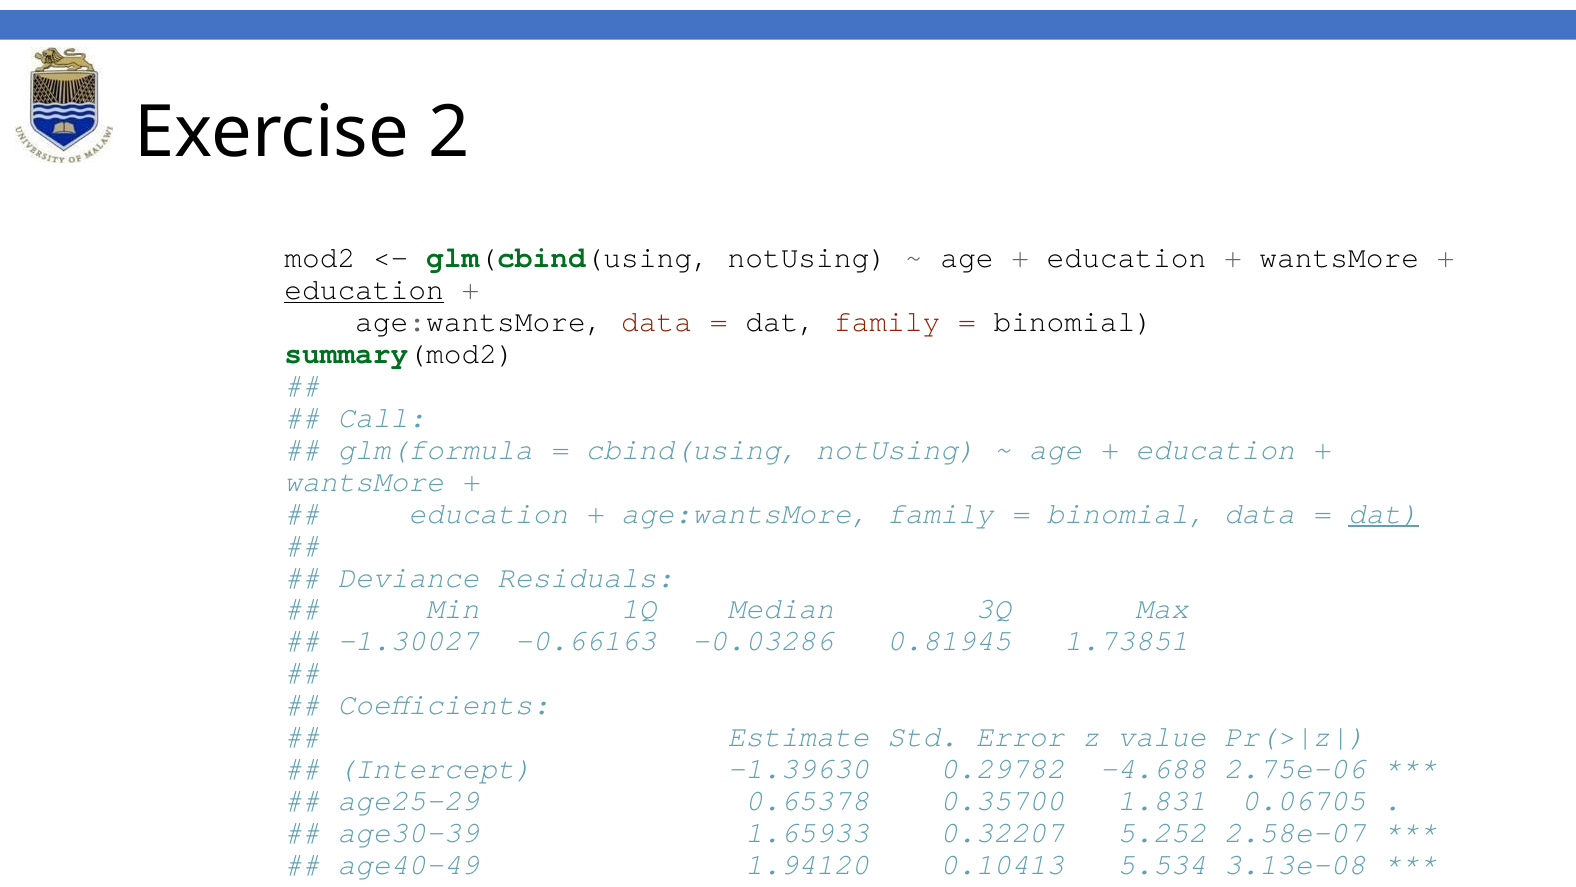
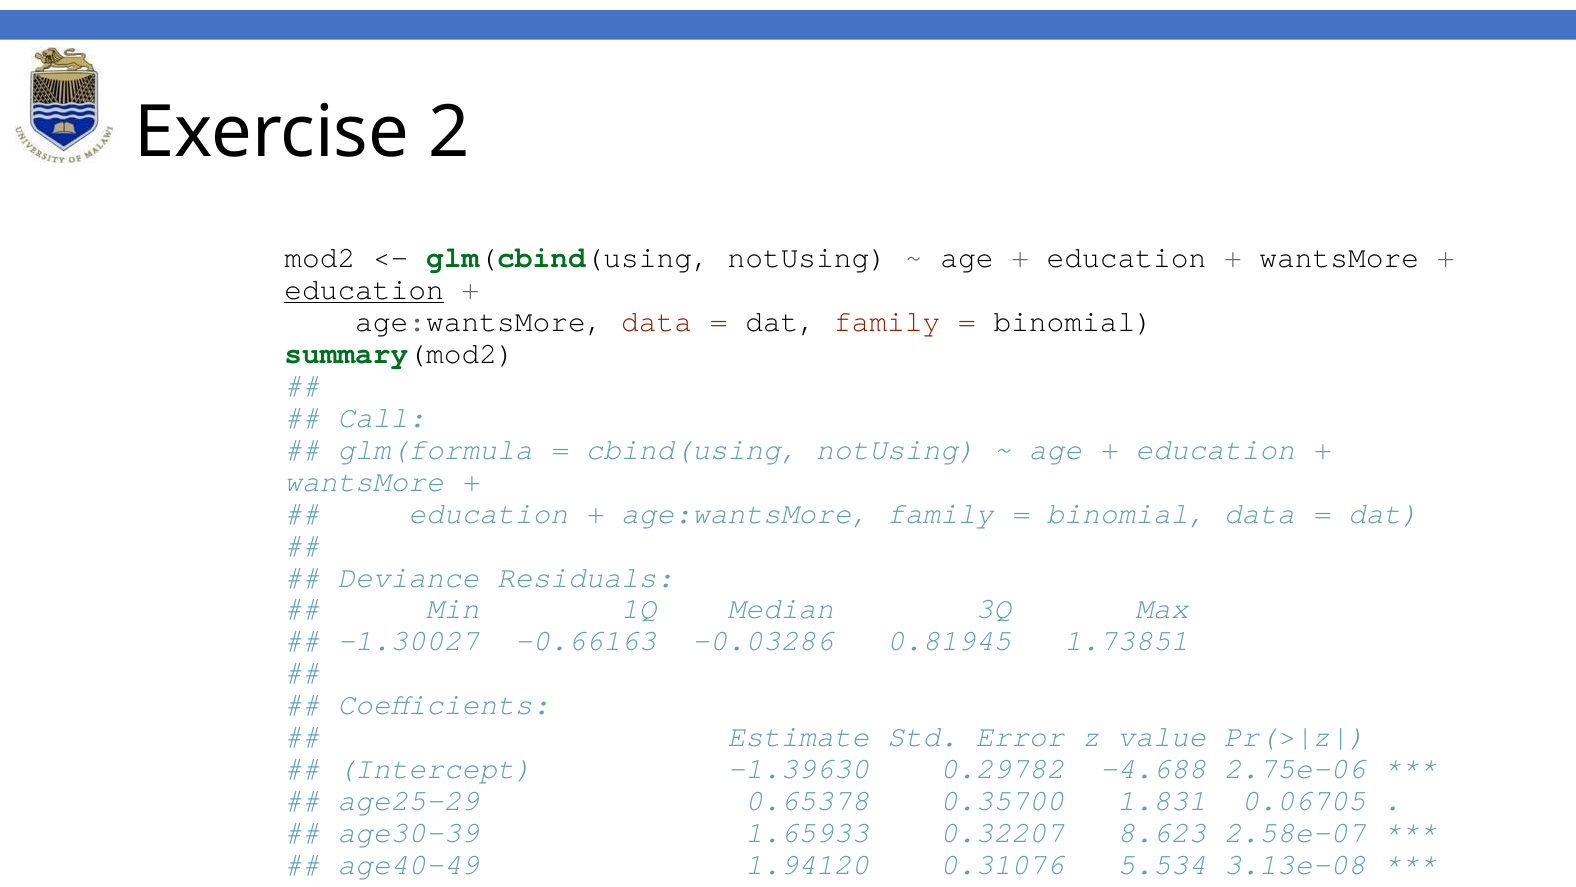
dat underline: present -> none (1384, 513)
5.252: 5.252 -> 8.623 (1162, 832)
0.10413: 0.10413 -> 0.31076 (1002, 864)
